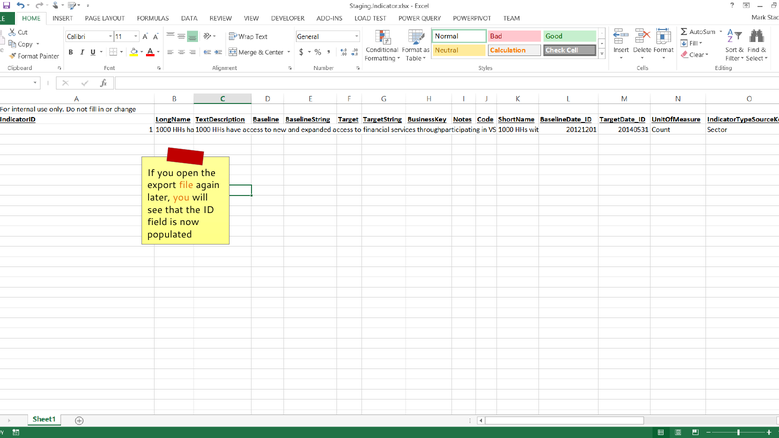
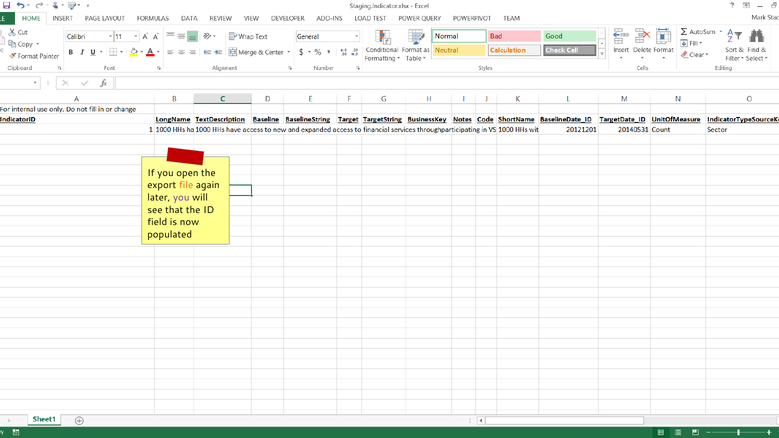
you colour: orange -> purple (181, 198)
